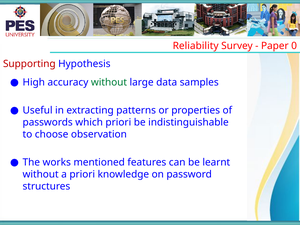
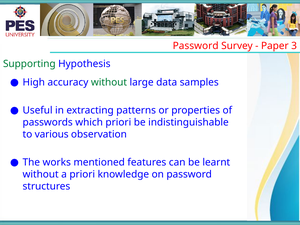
Reliability: Reliability -> Password (196, 46)
0: 0 -> 3 (294, 46)
Supporting colour: red -> green (29, 64)
choose: choose -> various (52, 134)
